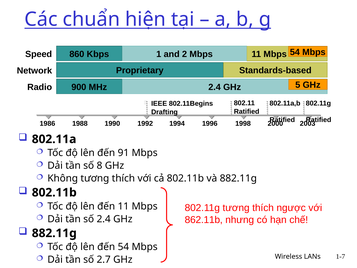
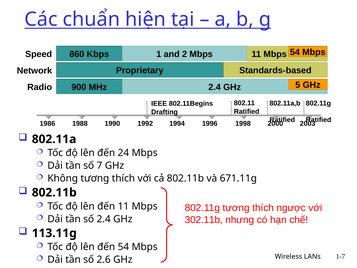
91: 91 -> 24 (123, 153)
8: 8 -> 7 (99, 165)
và 882.11g: 882.11g -> 671.11g (238, 178)
862.11b: 862.11b -> 302.11b (204, 220)
882.11g: 882.11g -> 113.11g (54, 233)
2.7: 2.7 -> 2.6 (104, 259)
